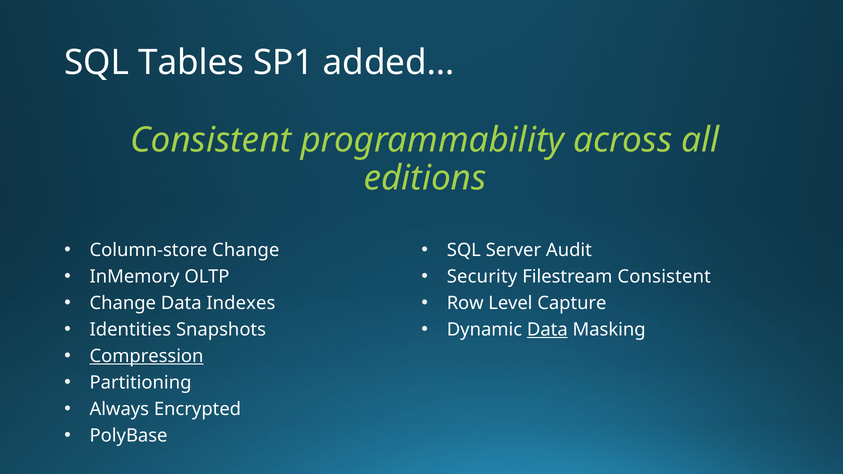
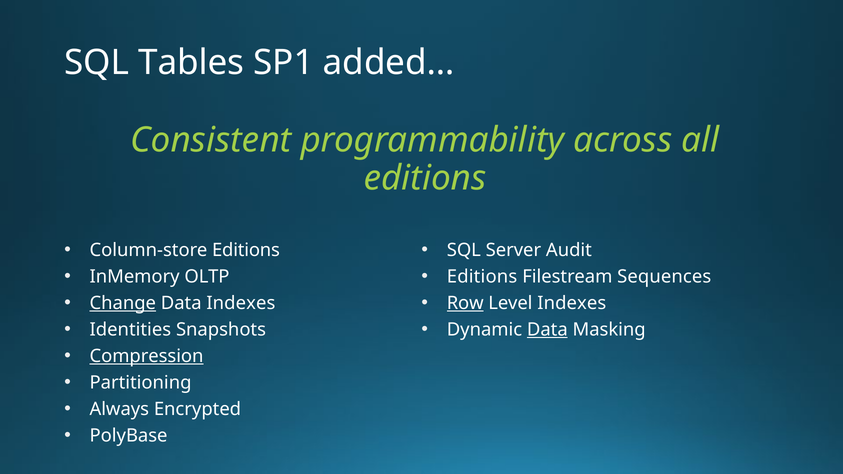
Column-store Change: Change -> Editions (246, 250)
Security: Security -> Editions (482, 277)
Filestream Consistent: Consistent -> Sequences (664, 277)
Change underline: none -> present (123, 303)
Row underline: none -> present (465, 303)
Level Capture: Capture -> Indexes (572, 303)
